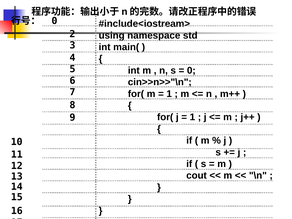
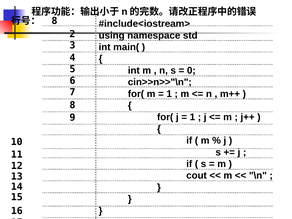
0: 0 -> 8 (54, 21)
